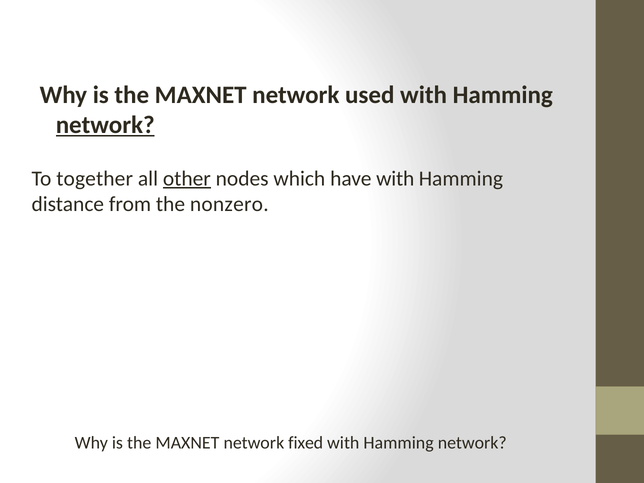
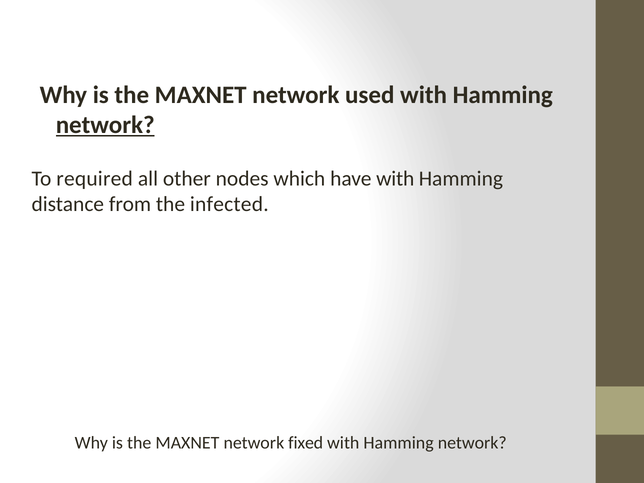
together: together -> required (95, 179)
other underline: present -> none (187, 179)
nonzero: nonzero -> infected (229, 204)
